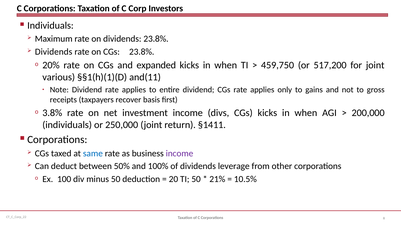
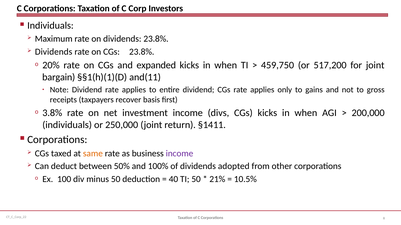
various: various -> bargain (59, 78)
same colour: blue -> orange (93, 154)
leverage: leverage -> adopted (234, 167)
20: 20 -> 40 (173, 180)
